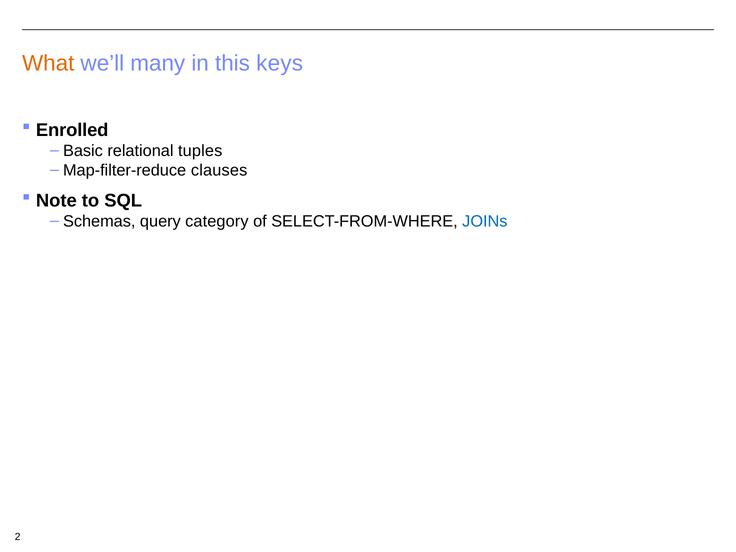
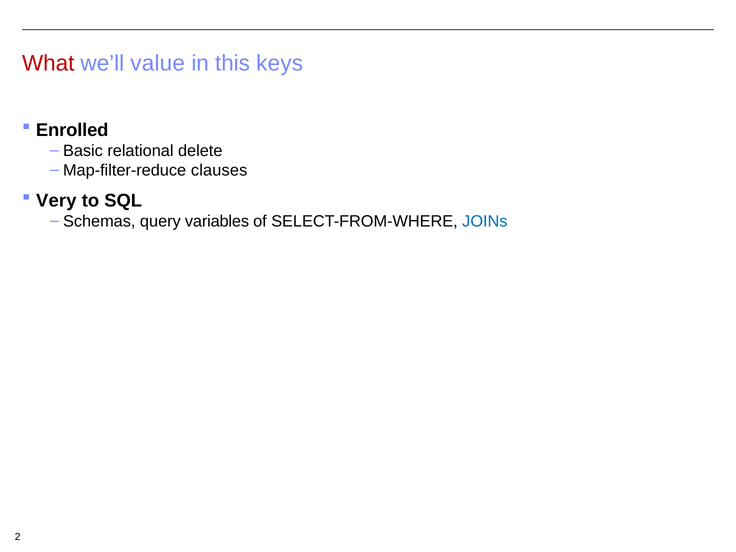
What colour: orange -> red (48, 63)
many: many -> value (158, 63)
tuples: tuples -> delete (200, 151)
Note: Note -> Very (56, 201)
category: category -> variables (217, 221)
